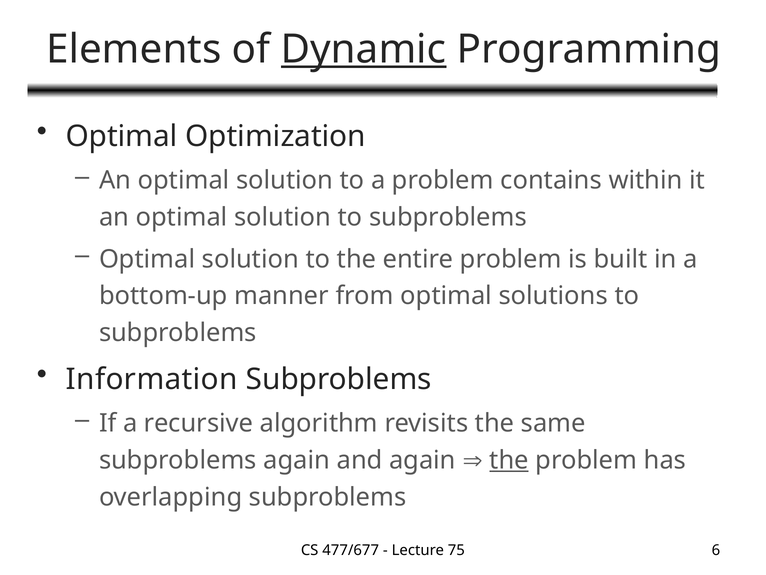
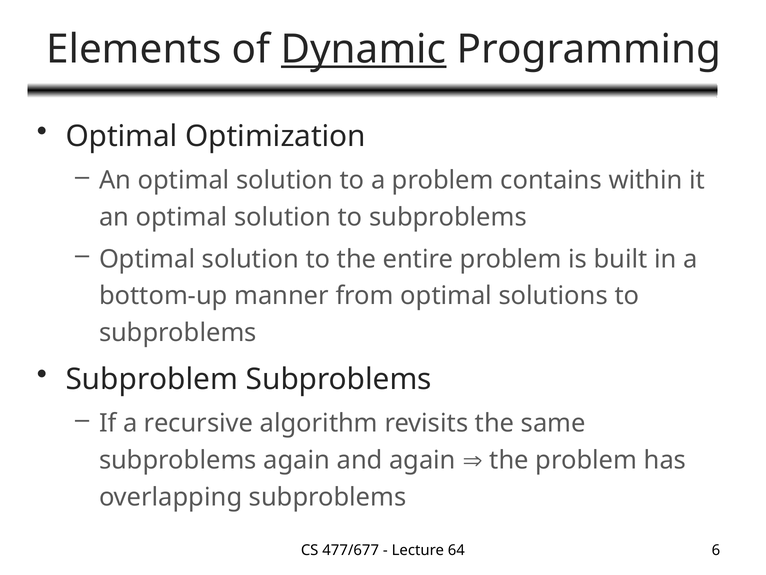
Information: Information -> Subproblem (152, 379)
the underline: present -> none (509, 460)
75: 75 -> 64 (456, 550)
